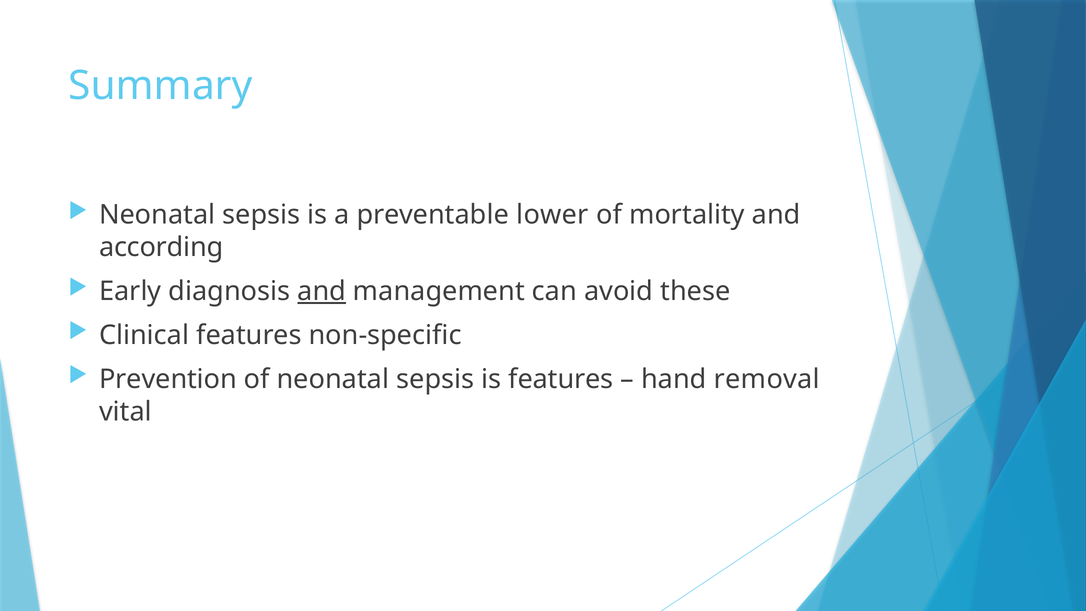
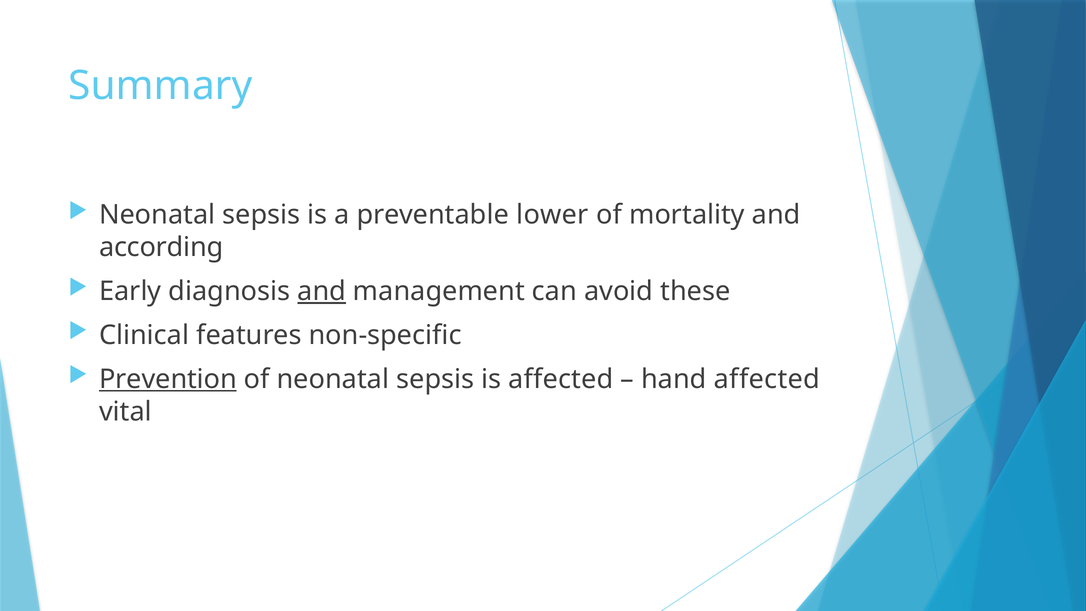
Prevention underline: none -> present (168, 379)
is features: features -> affected (561, 379)
hand removal: removal -> affected (767, 379)
